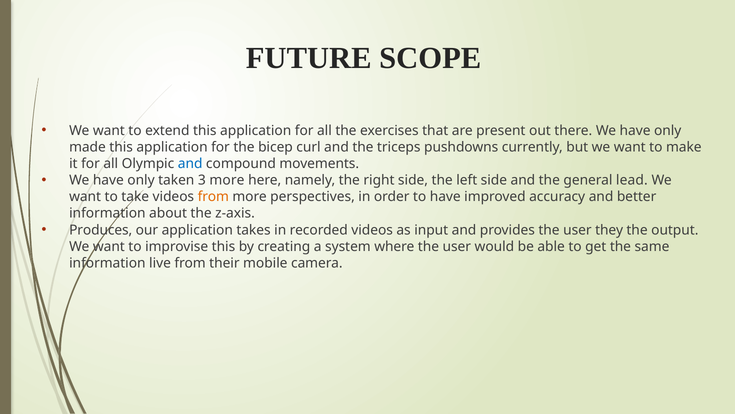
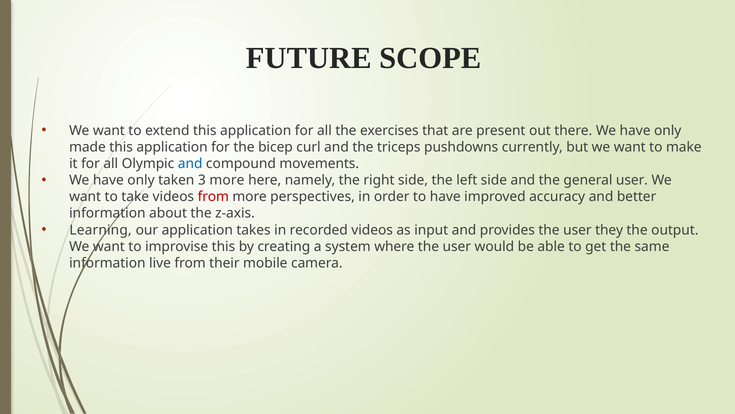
general lead: lead -> user (632, 180)
from colour: orange -> red (213, 197)
Produces: Produces -> Learning (101, 230)
